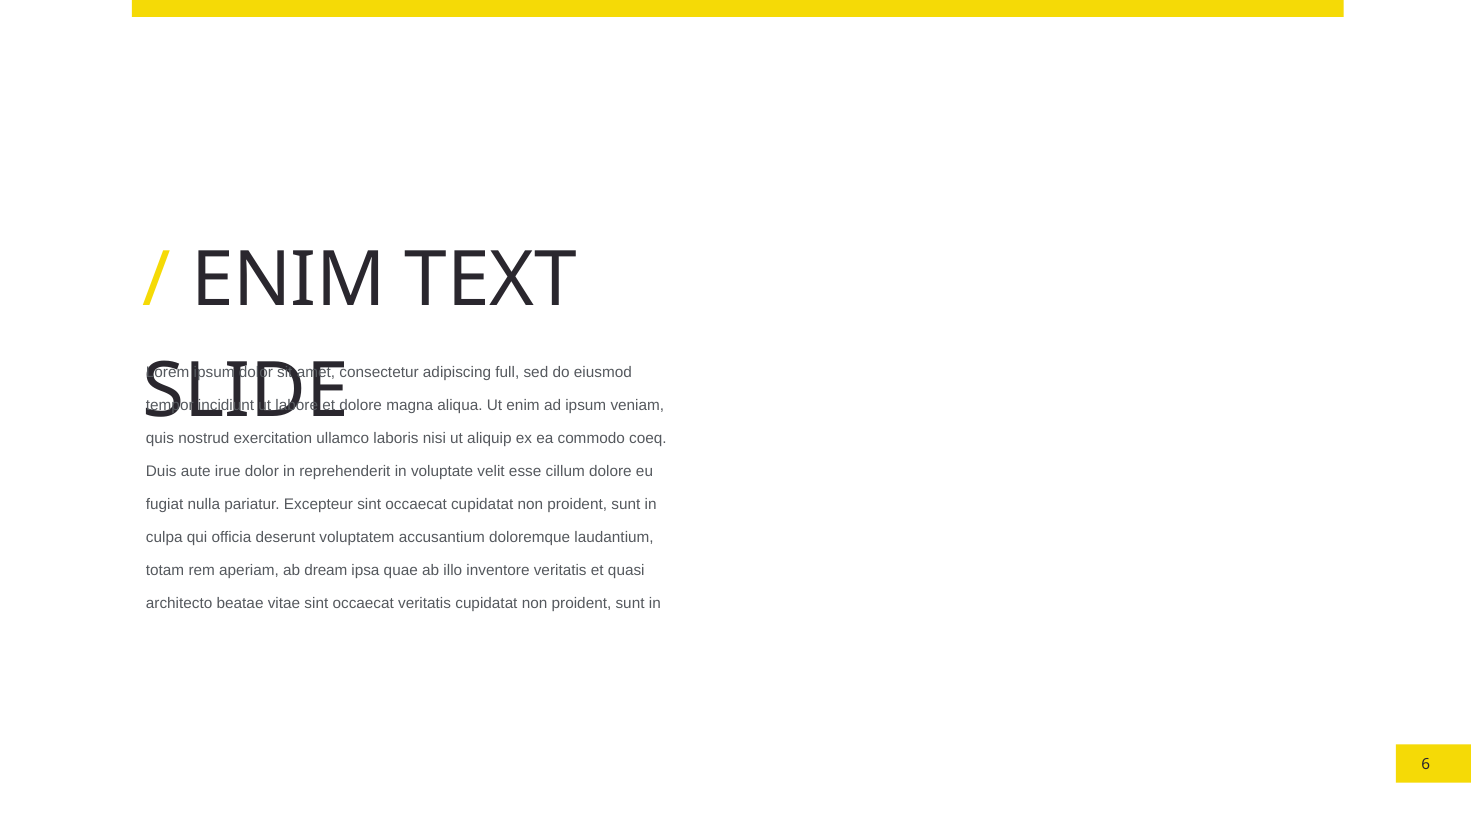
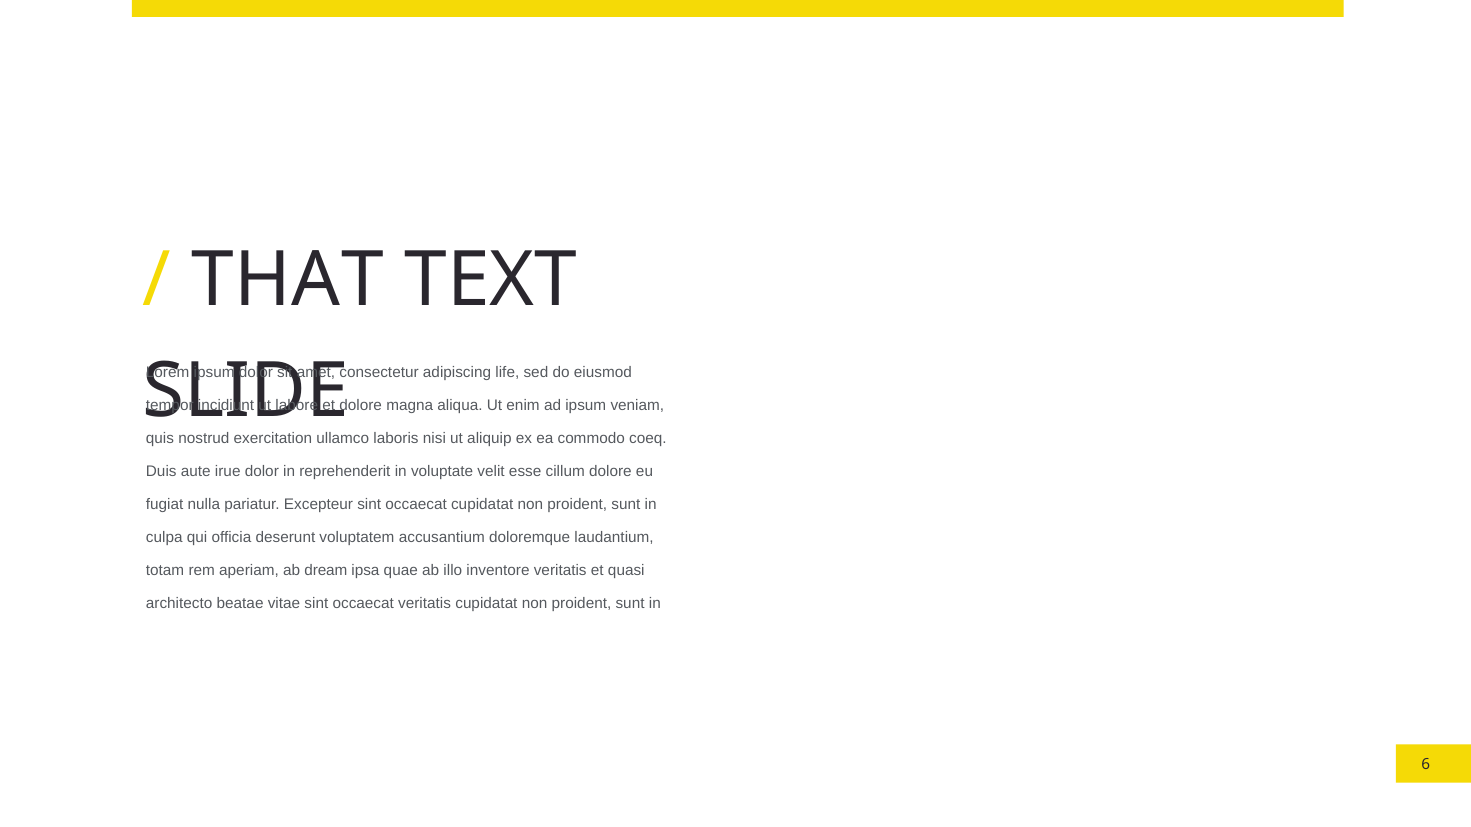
ENIM: ENIM -> THAT (288, 281)
full: full -> life (507, 372)
